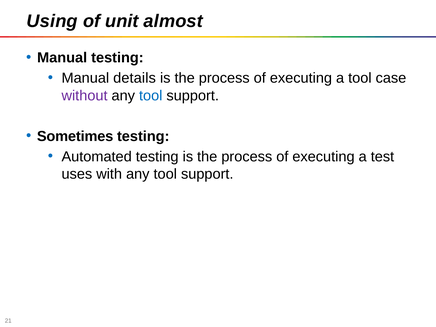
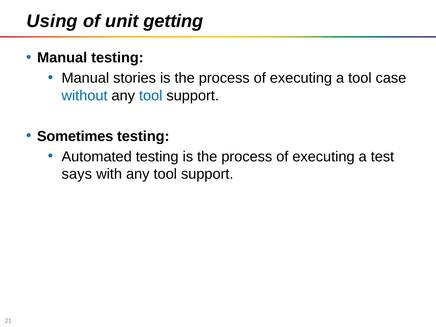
almost: almost -> getting (173, 21)
details: details -> stories (135, 78)
without colour: purple -> blue (85, 96)
uses: uses -> says (77, 174)
